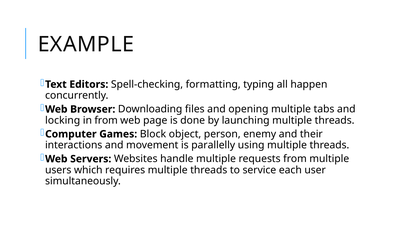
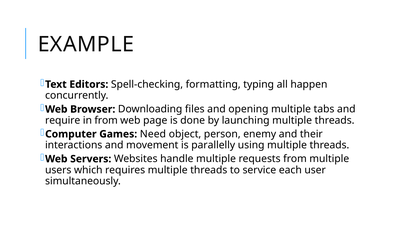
locking: locking -> require (63, 120)
Block: Block -> Need (153, 134)
